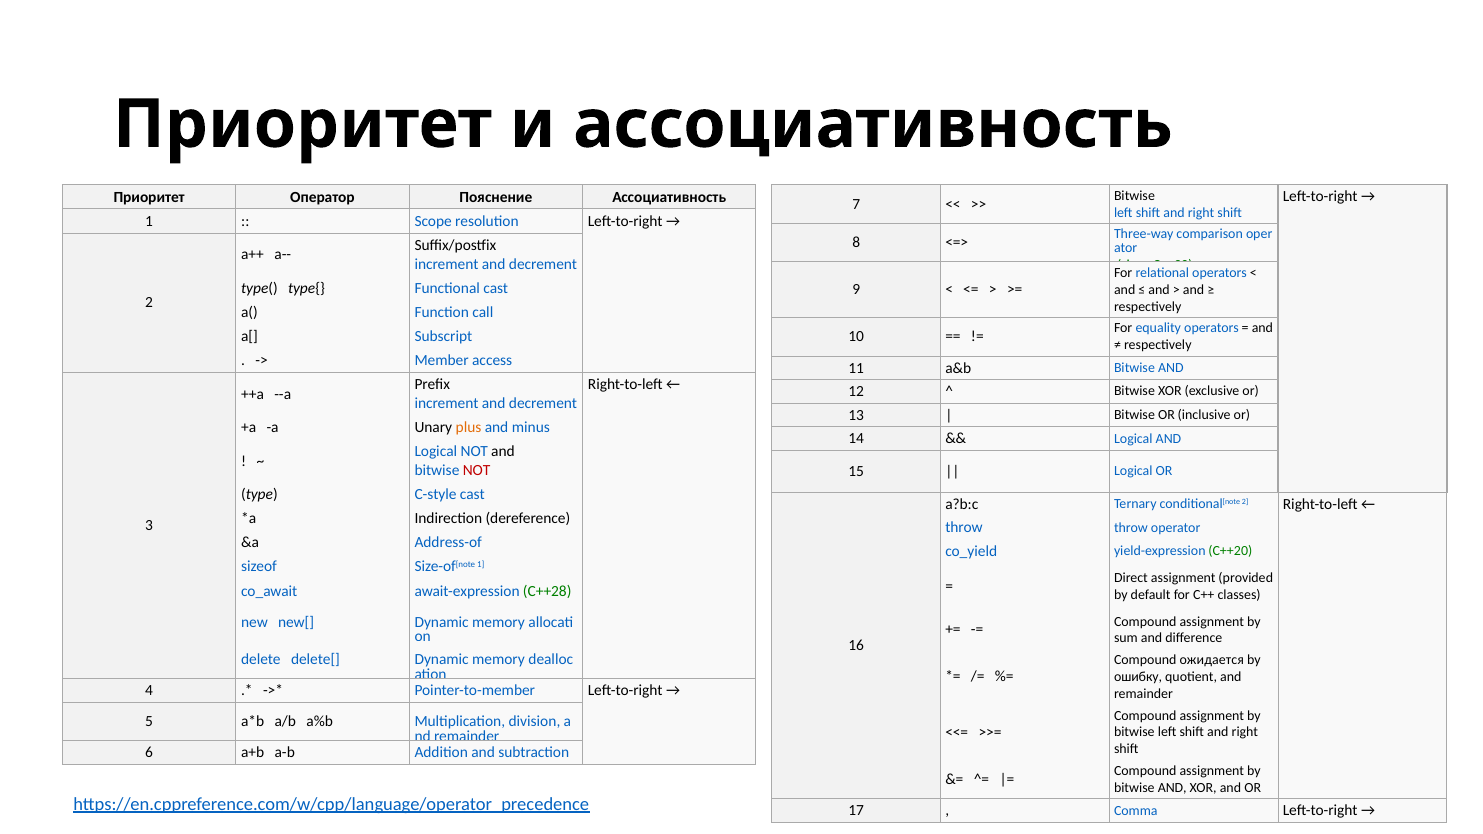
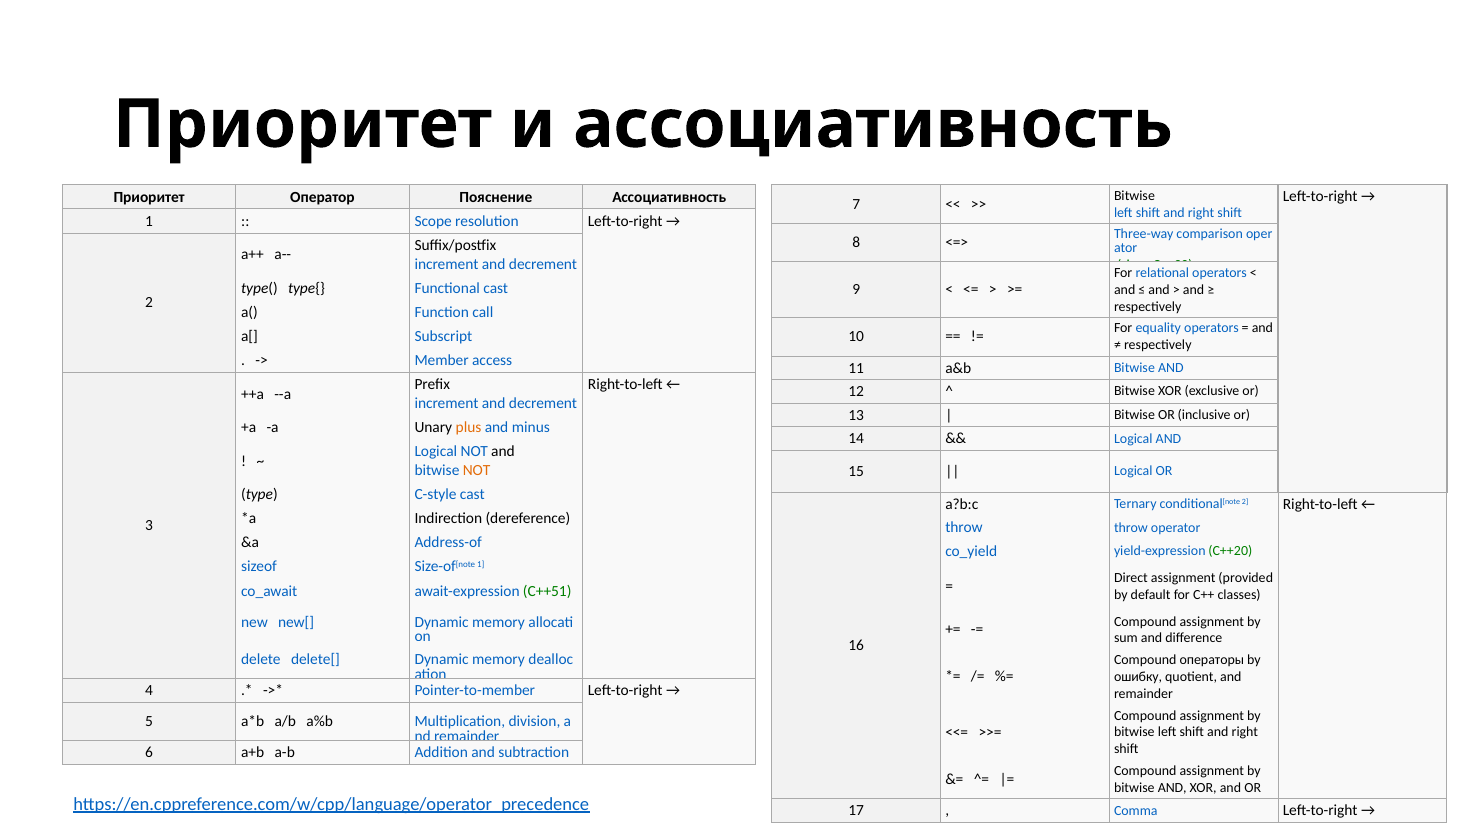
NOT colour: red -> orange (477, 470)
C++28: C++28 -> C++51 (547, 591)
ожидается: ожидается -> операторы (1212, 660)
